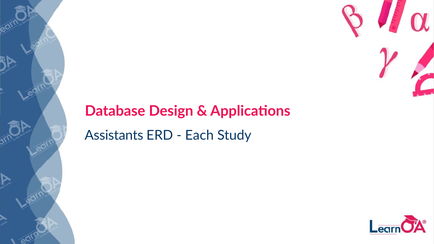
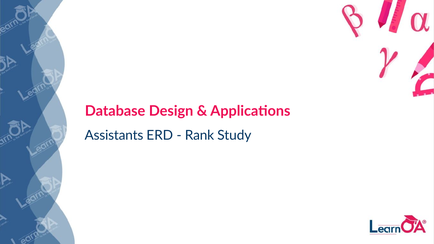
Each: Each -> Rank (199, 135)
